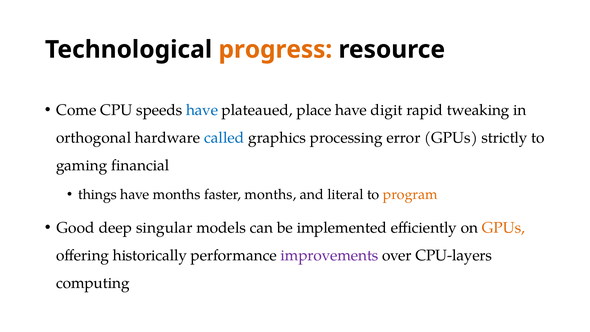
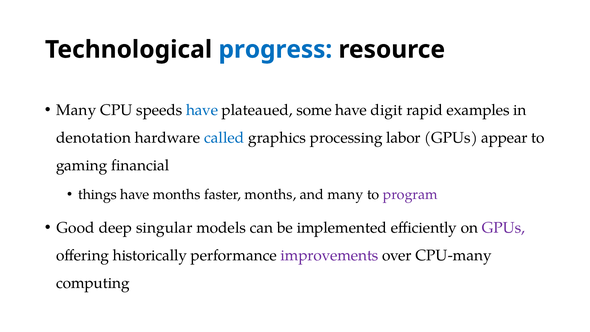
progress colour: orange -> blue (275, 50)
Come: Come -> Many (76, 110)
place: place -> some (314, 110)
tweaking: tweaking -> examples (478, 110)
orthogonal: orthogonal -> denotation (94, 138)
error: error -> labor (403, 138)
strictly: strictly -> appear (504, 138)
and literal: literal -> many (345, 194)
program colour: orange -> purple (410, 194)
GPUs colour: orange -> purple (503, 228)
CPU-layers: CPU-layers -> CPU-many (454, 255)
